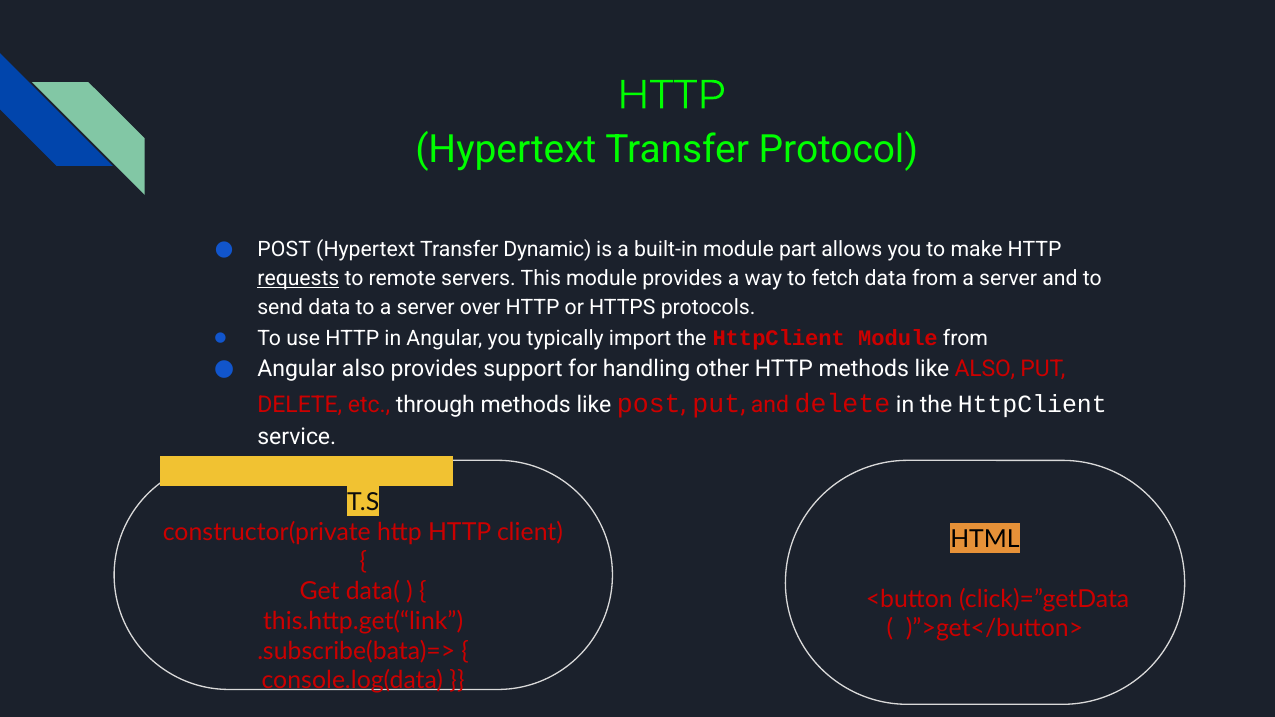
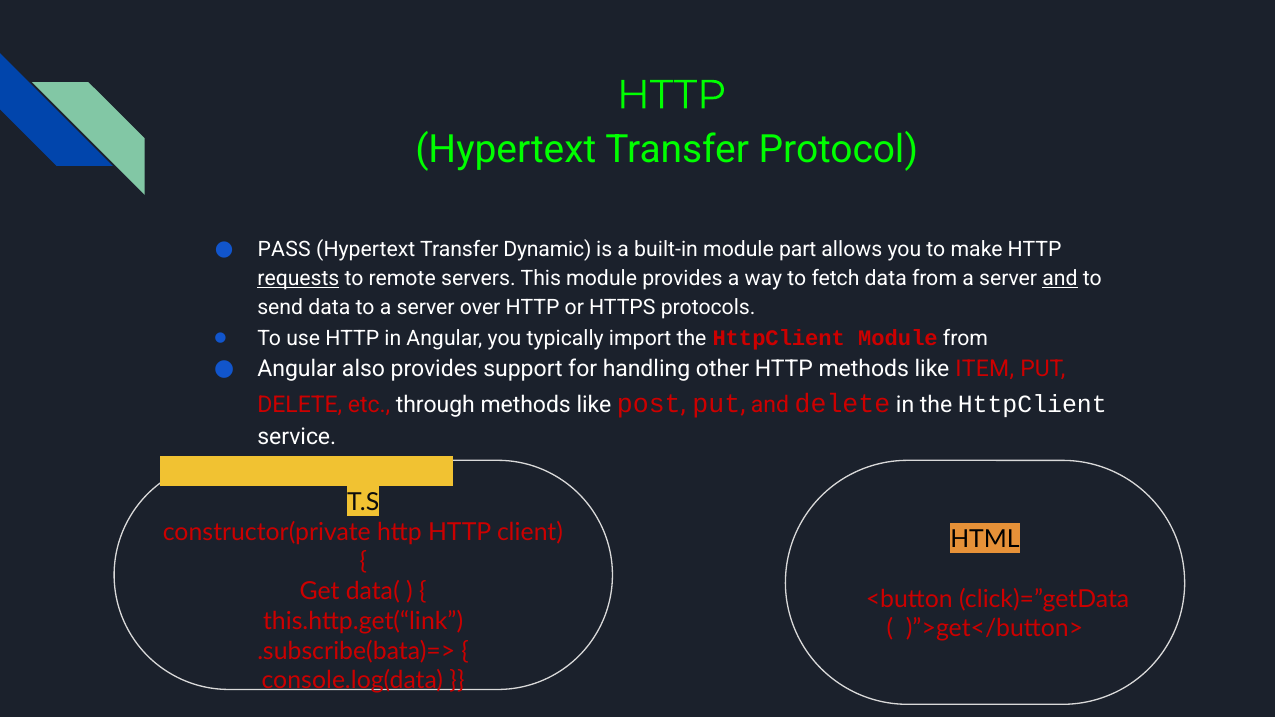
POST: POST -> PASS (284, 249)
and underline: none -> present (1060, 279)
like ALSO: ALSO -> ITEM (985, 369)
